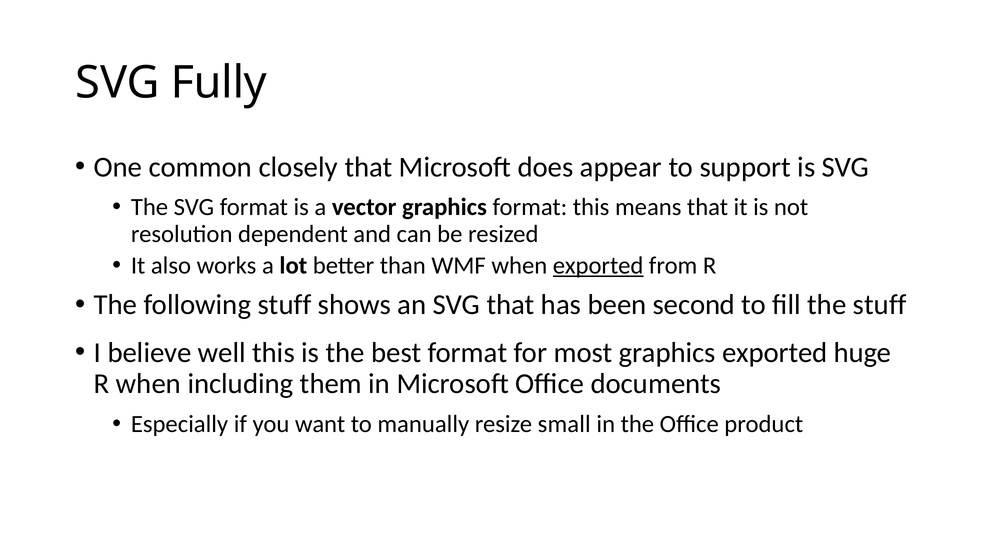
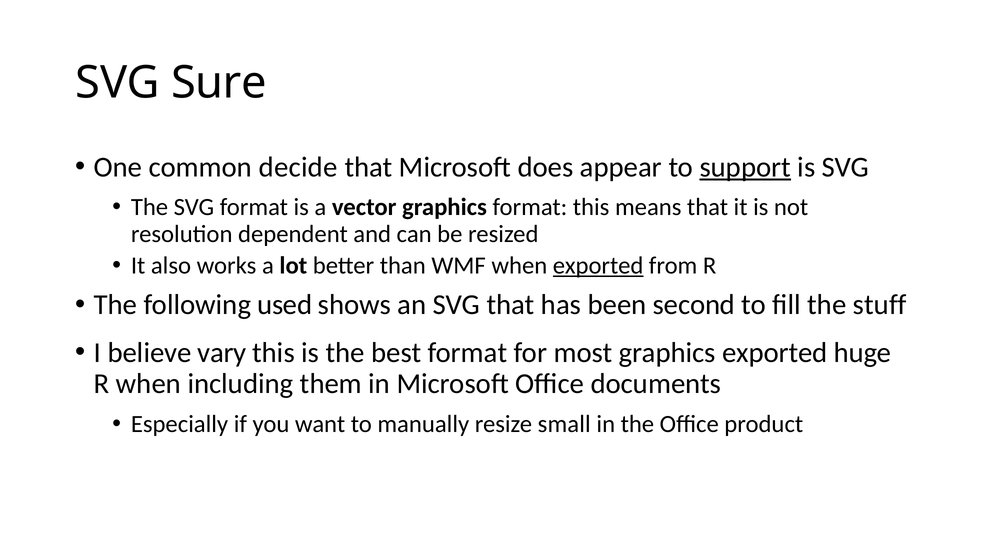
Fully: Fully -> Sure (219, 83)
closely: closely -> decide (298, 167)
support underline: none -> present (745, 167)
following stuff: stuff -> used (285, 305)
well: well -> vary (222, 352)
